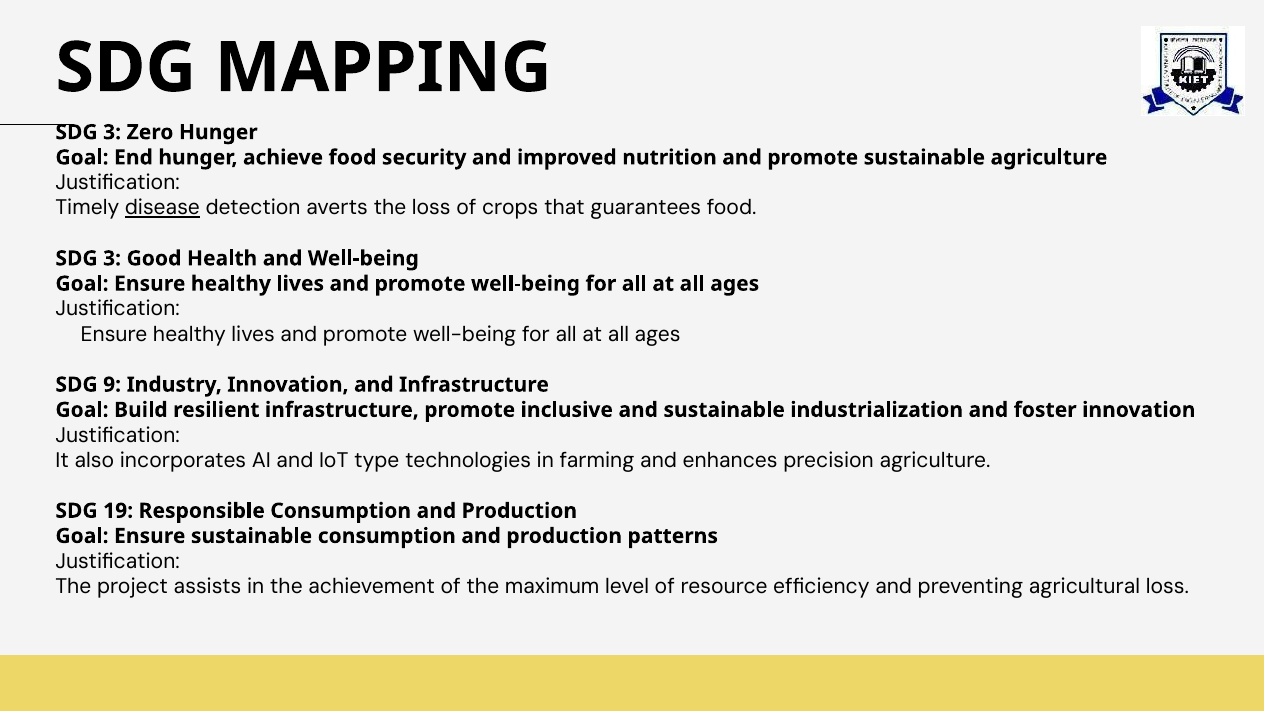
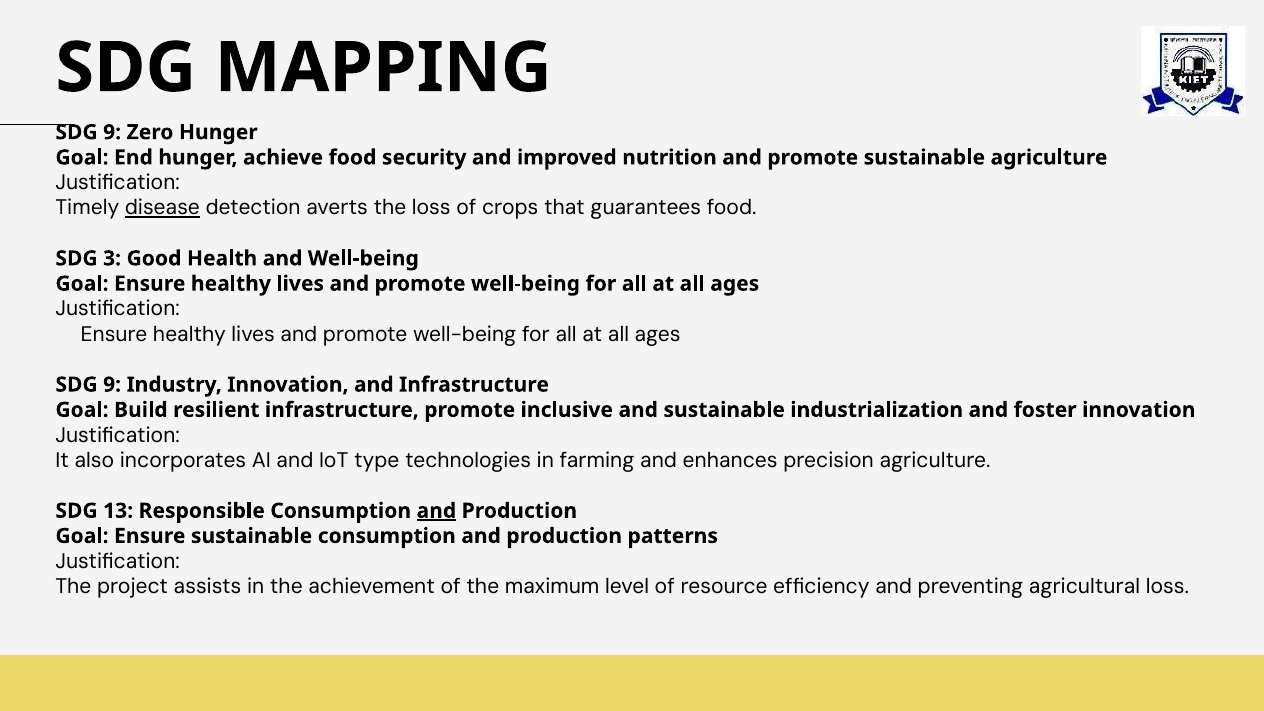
3: 3 -> 9 (112, 132)
19: 19 -> 13 (118, 511)
and underline: none -> present (436, 511)
